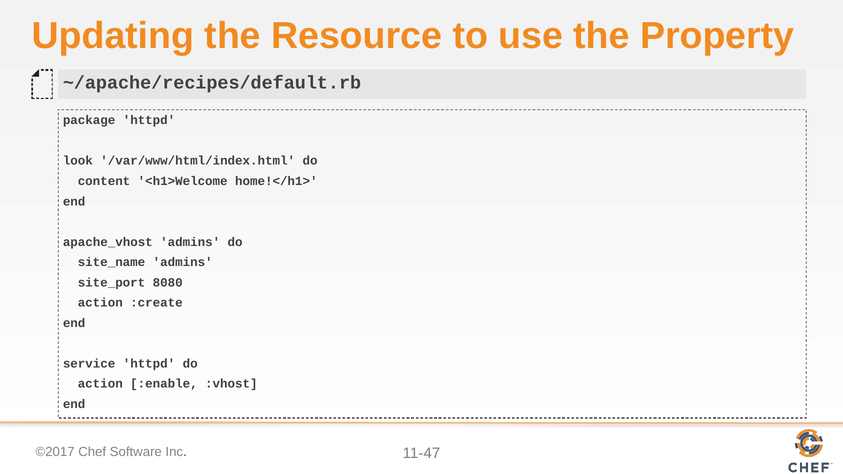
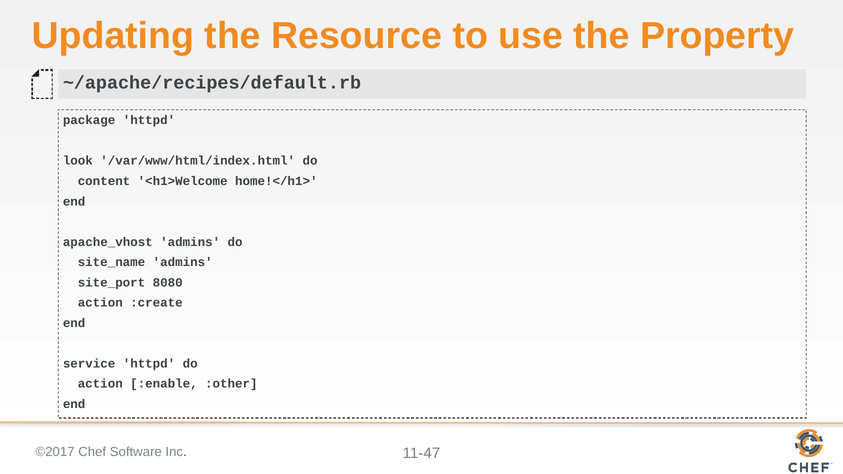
:vhost: :vhost -> :other (231, 384)
